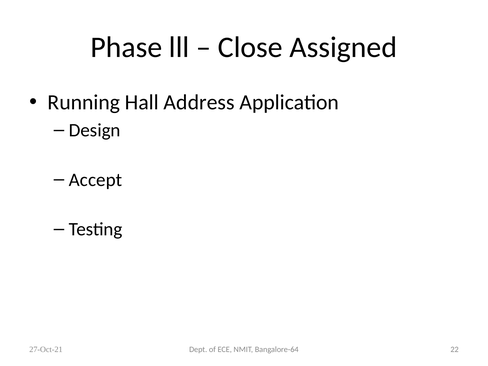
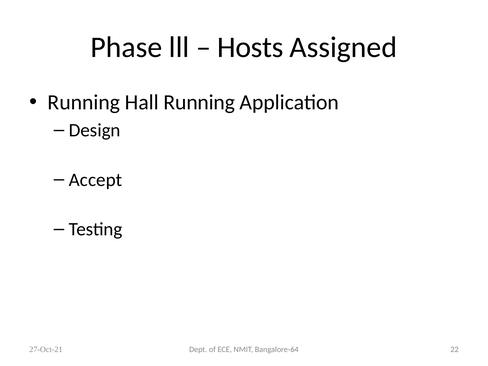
Close: Close -> Hosts (250, 47)
Hall Address: Address -> Running (199, 102)
